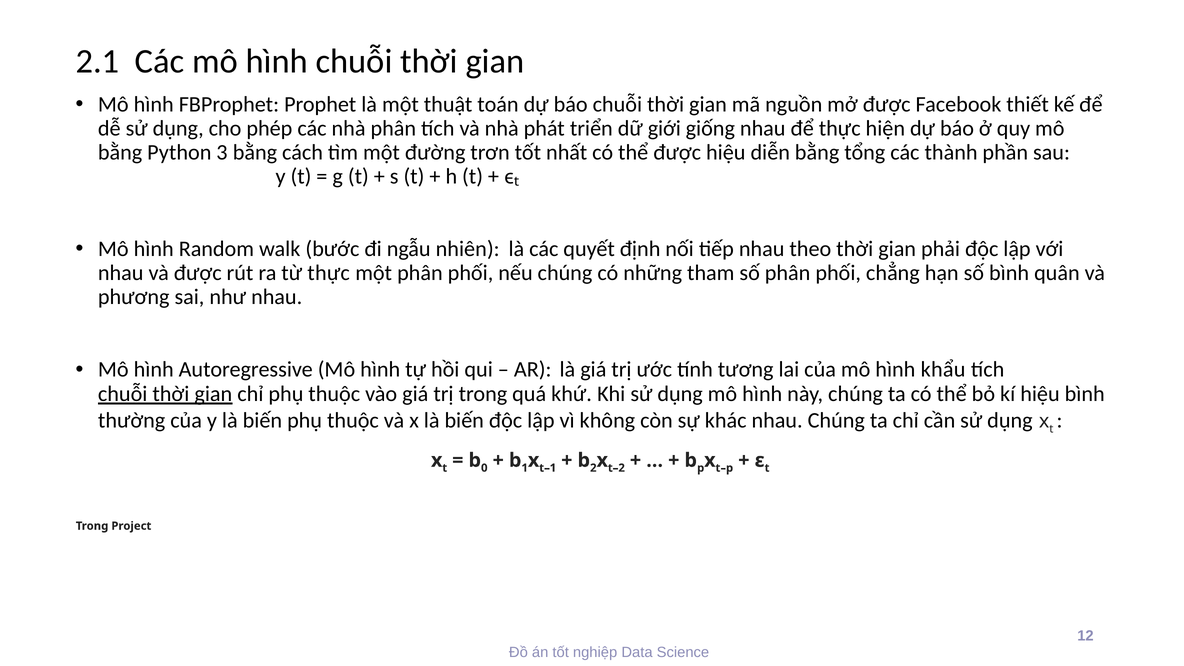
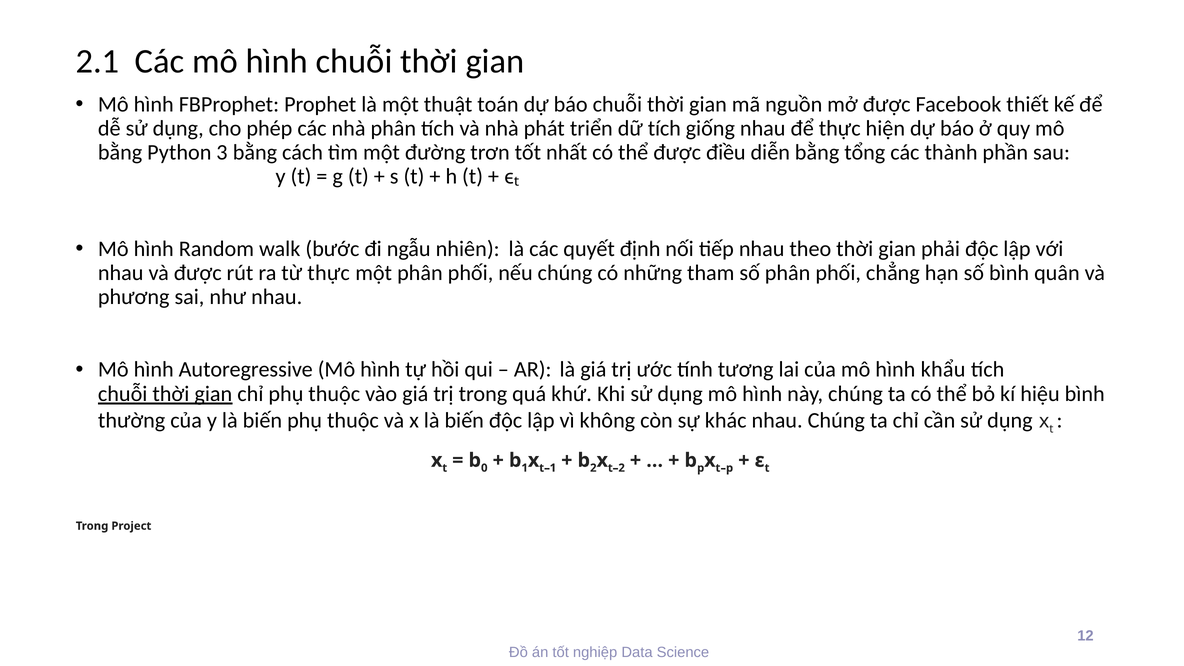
dữ giới: giới -> tích (664, 128)
được hiệu: hiệu -> điều (726, 152)
